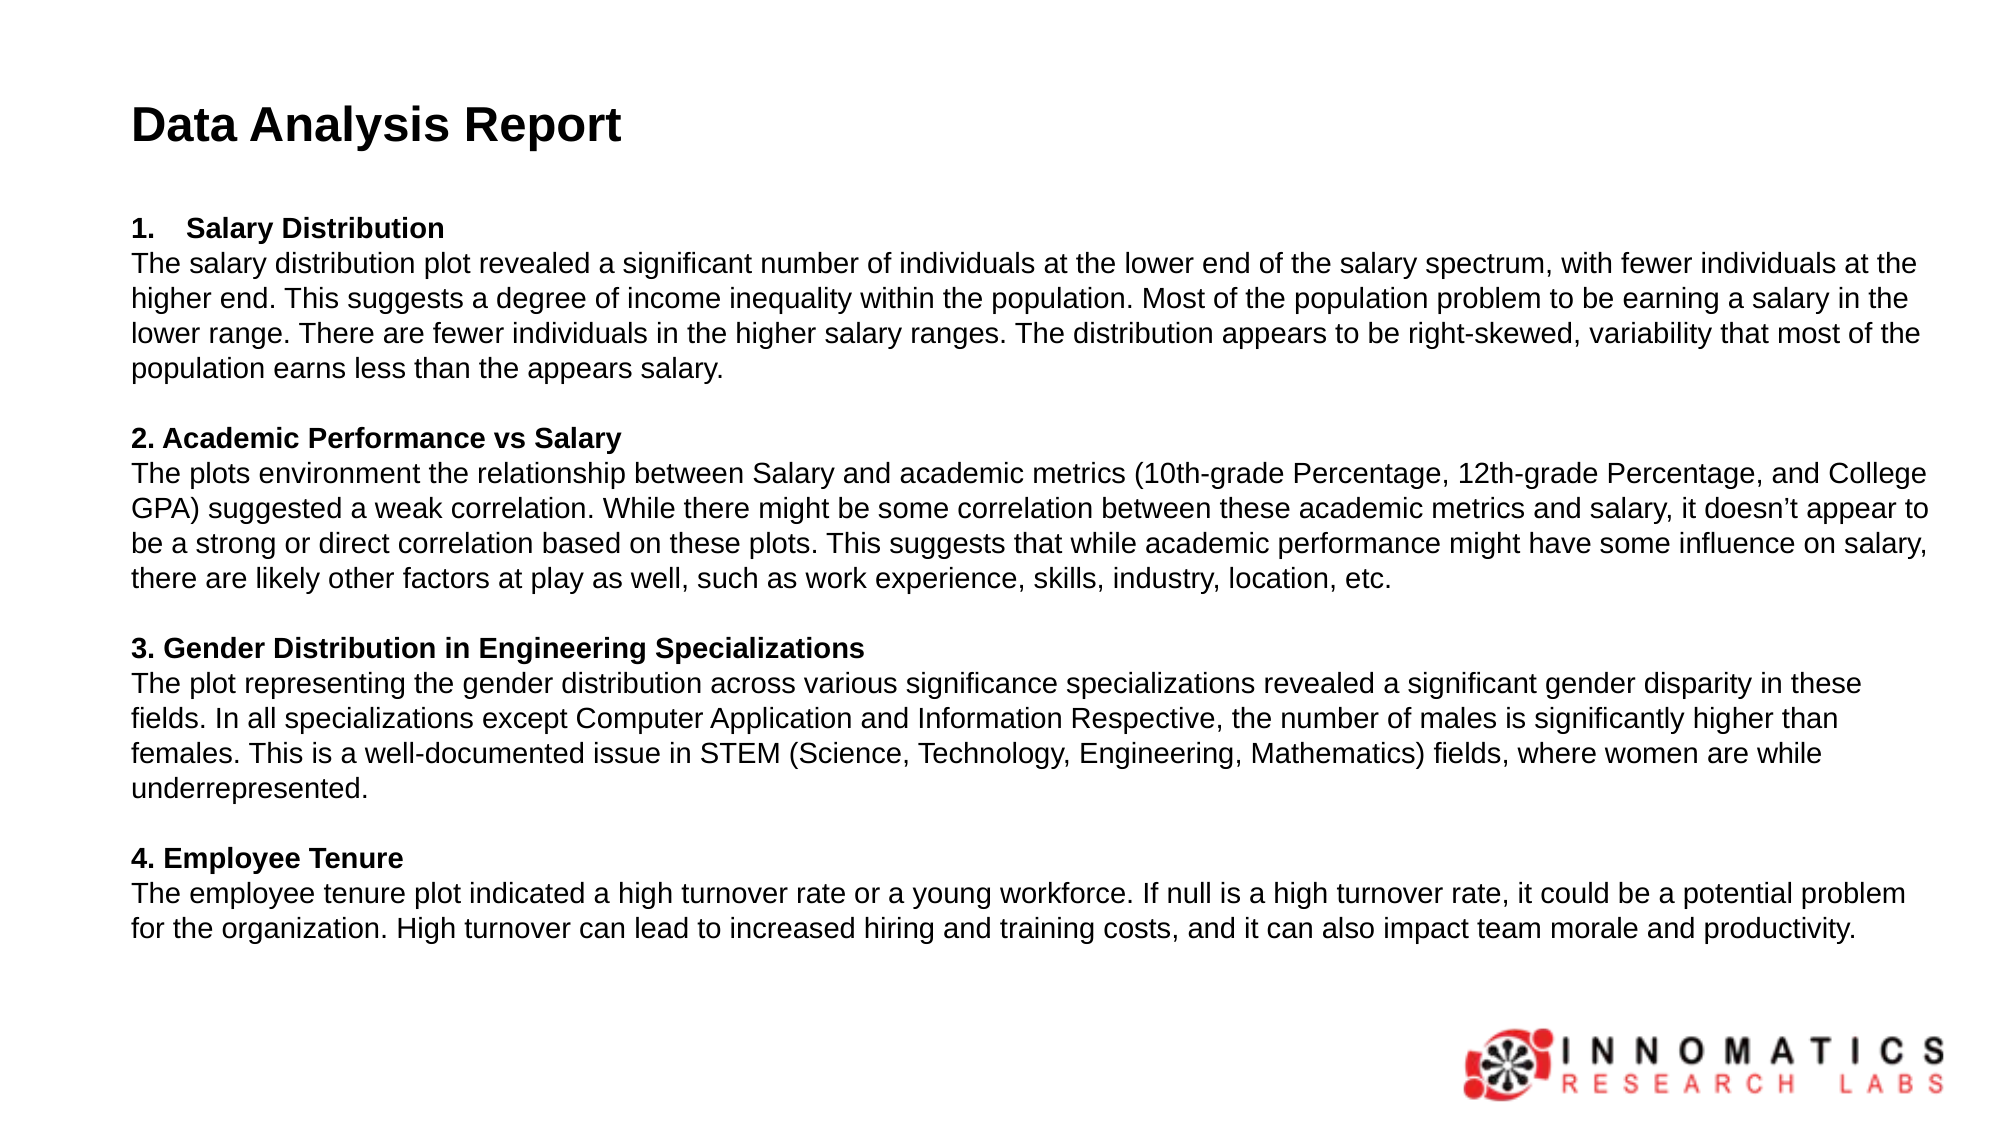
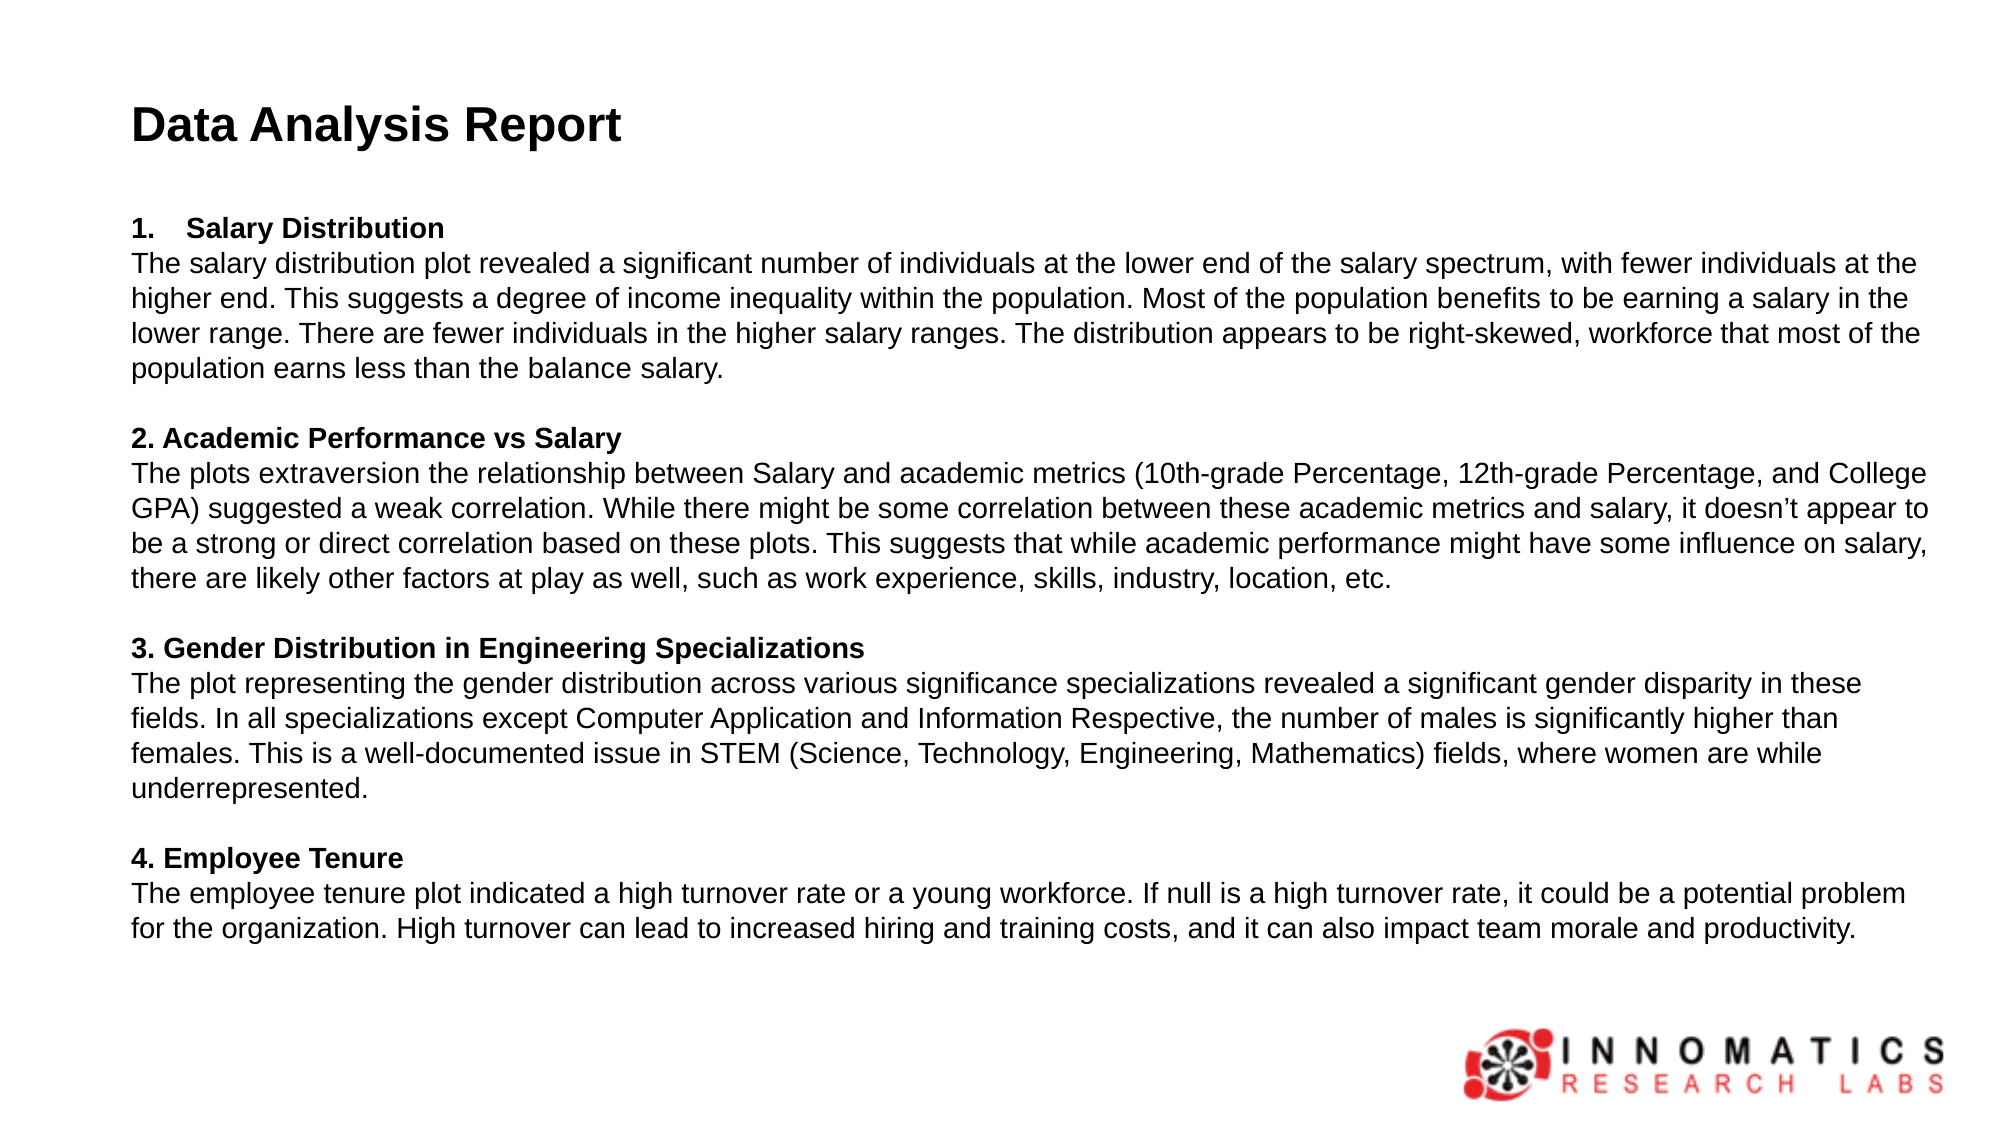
population problem: problem -> benefits (1489, 299)
right-skewed variability: variability -> workforce (1651, 334)
the appears: appears -> balance (580, 369)
environment: environment -> extraversion (339, 474)
